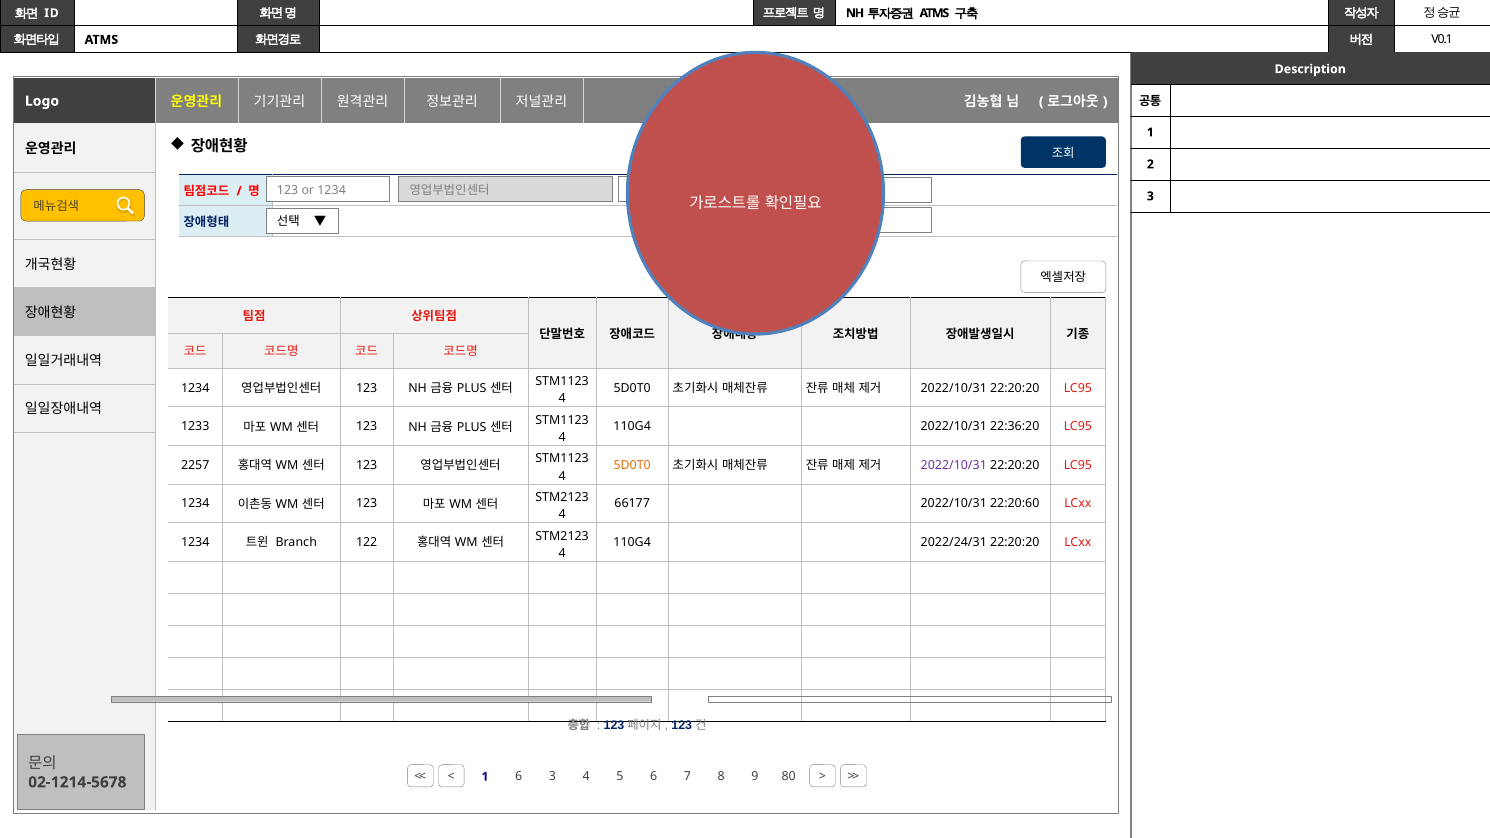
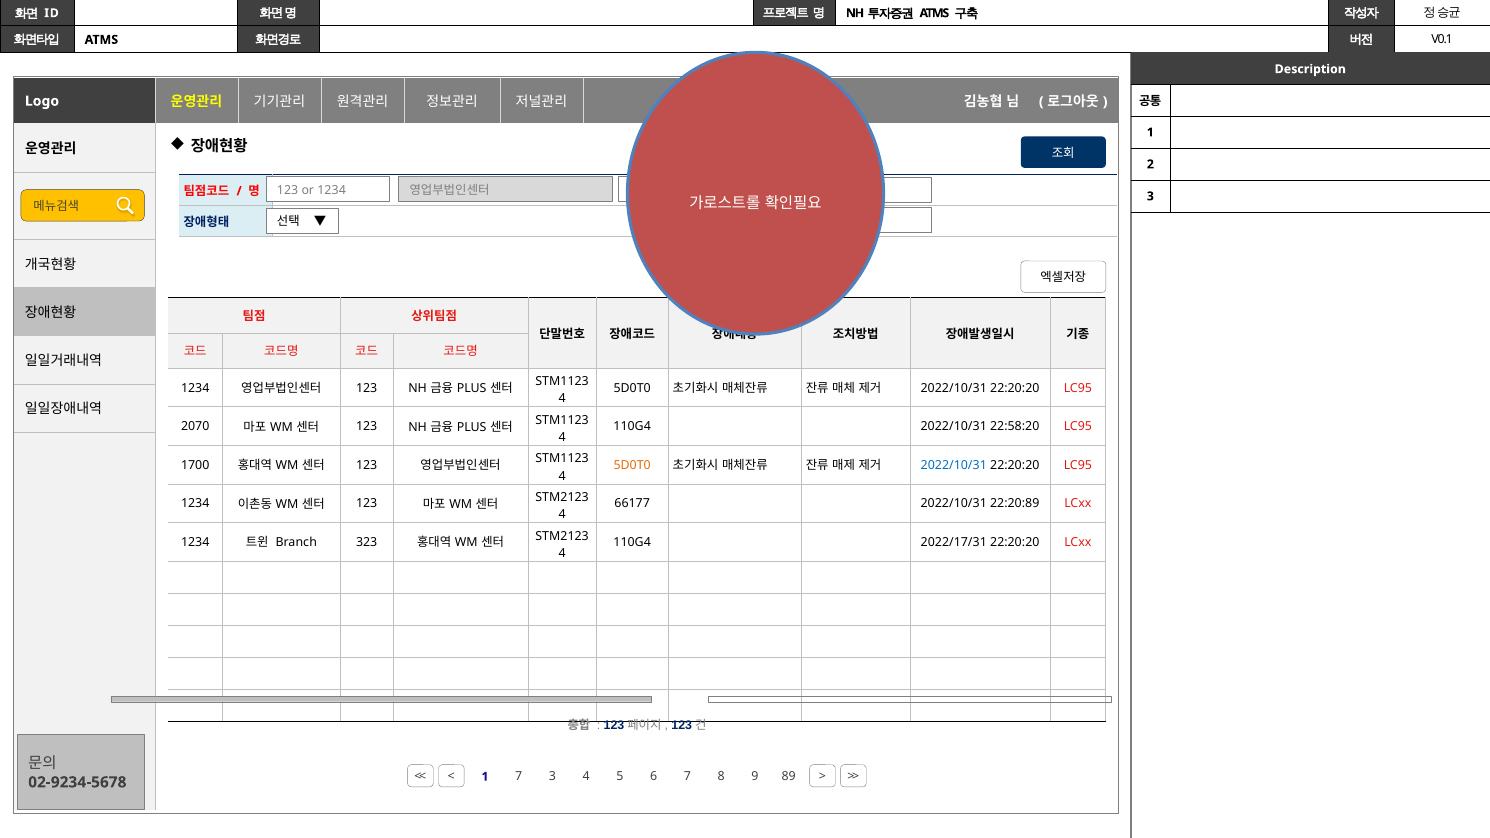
1233: 1233 -> 2070 (195, 427)
22:36:20: 22:36:20 -> 22:58:20 (1015, 427)
2257: 2257 -> 1700 (195, 465)
2022/10/31 colour: purple -> blue (954, 465)
22:20:60: 22:20:60 -> 22:20:89 (1015, 504)
122: 122 -> 323 (367, 542)
2022/24/31: 2022/24/31 -> 2022/17/31 (954, 542)
1 6: 6 -> 7 (519, 777)
80: 80 -> 89 (789, 777)
02-1214-5678: 02-1214-5678 -> 02-9234-5678 (77, 782)
